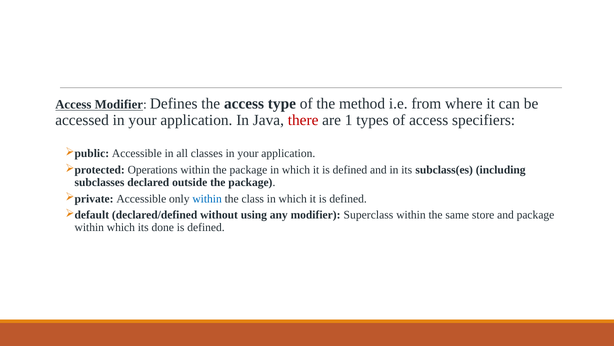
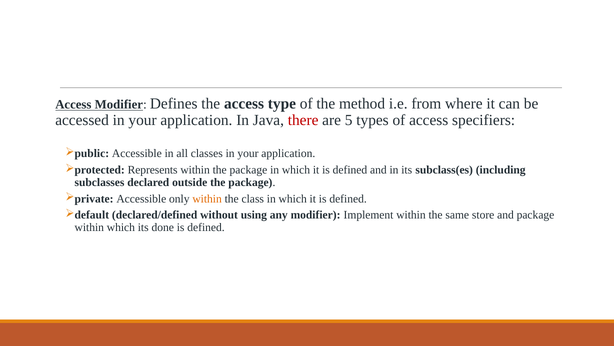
1: 1 -> 5 (349, 120)
Operations: Operations -> Represents (153, 170)
within colour: blue -> orange (207, 198)
Superclass: Superclass -> Implement (369, 215)
